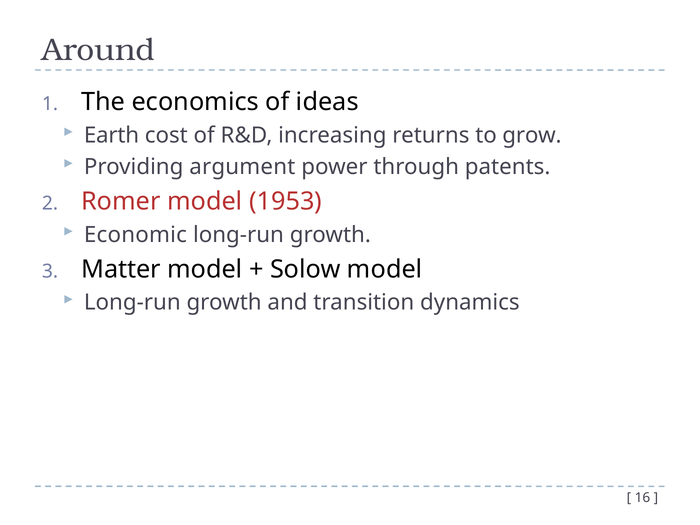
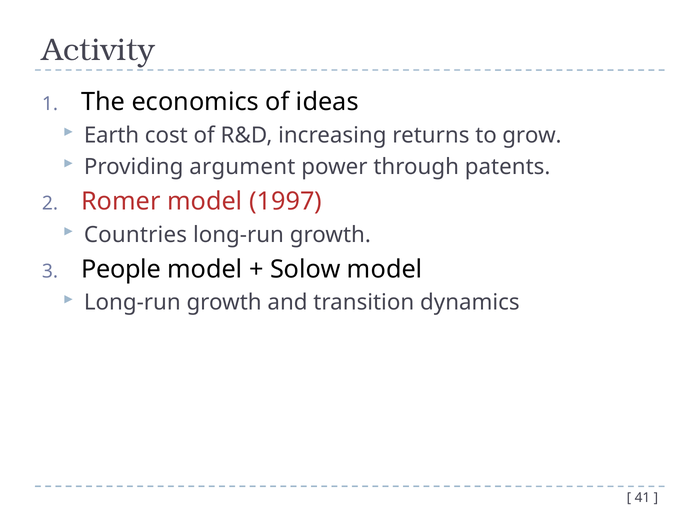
Around: Around -> Activity (98, 50)
1953: 1953 -> 1997 (286, 202)
Economic: Economic -> Countries (135, 235)
Matter: Matter -> People (121, 269)
16: 16 -> 41 (642, 498)
